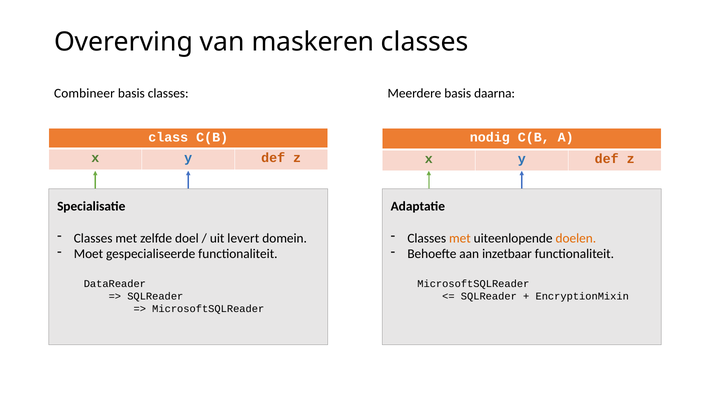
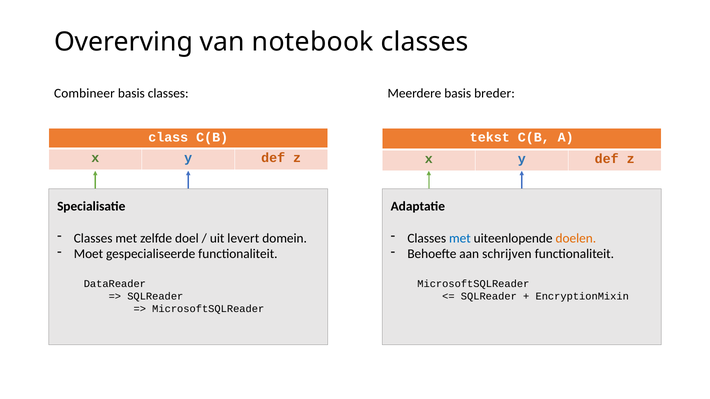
maskeren: maskeren -> notebook (313, 42)
daarna: daarna -> breder (494, 93)
nodig: nodig -> tekst (490, 137)
met colour: orange -> blue (460, 238)
inzetbaar: inzetbaar -> schrijven (507, 254)
